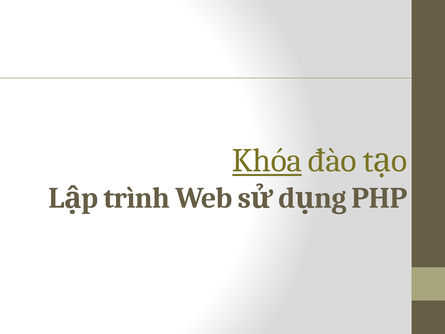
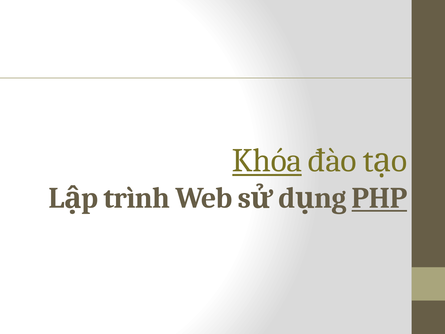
PHP underline: none -> present (380, 198)
